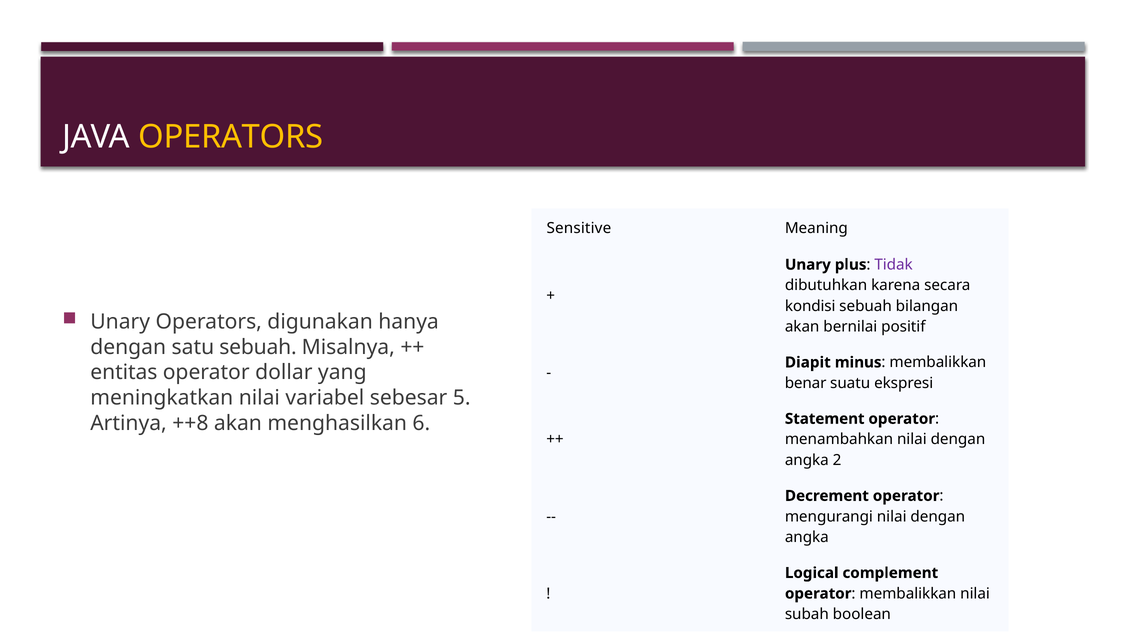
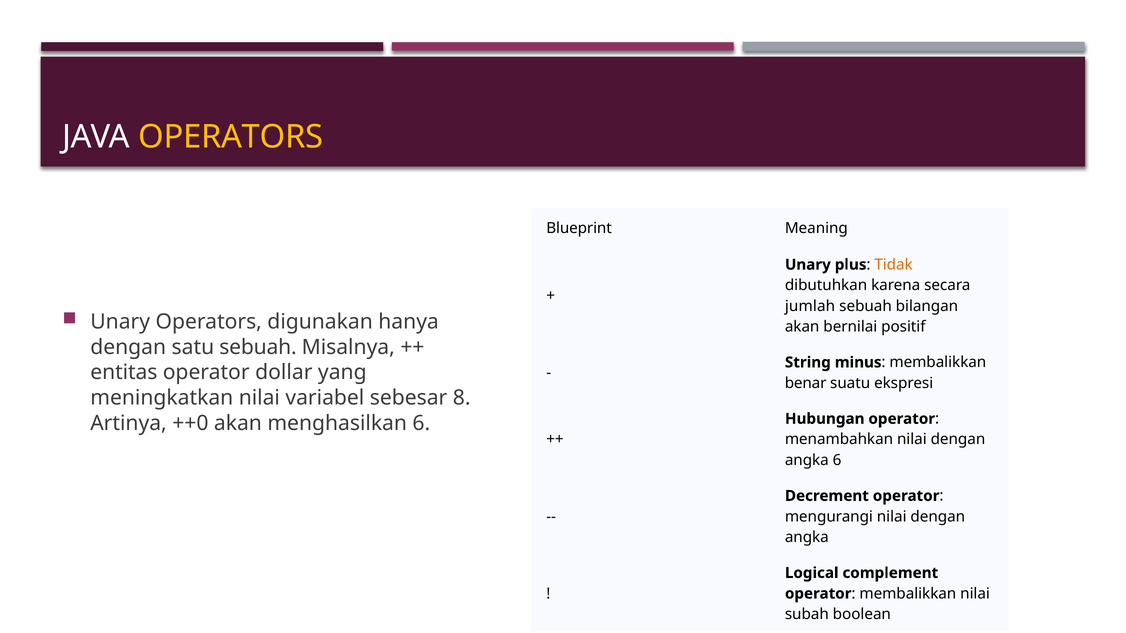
Sensitive: Sensitive -> Blueprint (579, 228)
Tidak colour: purple -> orange (894, 265)
kondisi: kondisi -> jumlah (810, 306)
Diapit: Diapit -> String (808, 363)
5: 5 -> 8 (462, 398)
Statement: Statement -> Hubungan (825, 419)
++8: ++8 -> ++0 (190, 423)
angka 2: 2 -> 6 (837, 460)
